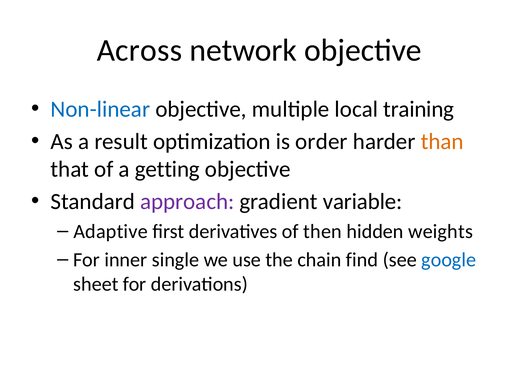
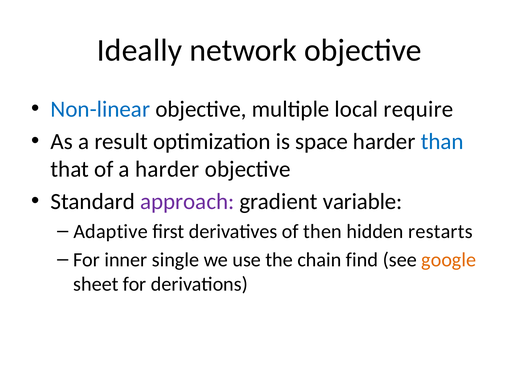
Across: Across -> Ideally (140, 50)
training: training -> require (418, 109)
order: order -> space (322, 141)
than colour: orange -> blue (442, 141)
a getting: getting -> harder (167, 169)
weights: weights -> restarts (440, 231)
google colour: blue -> orange (449, 259)
